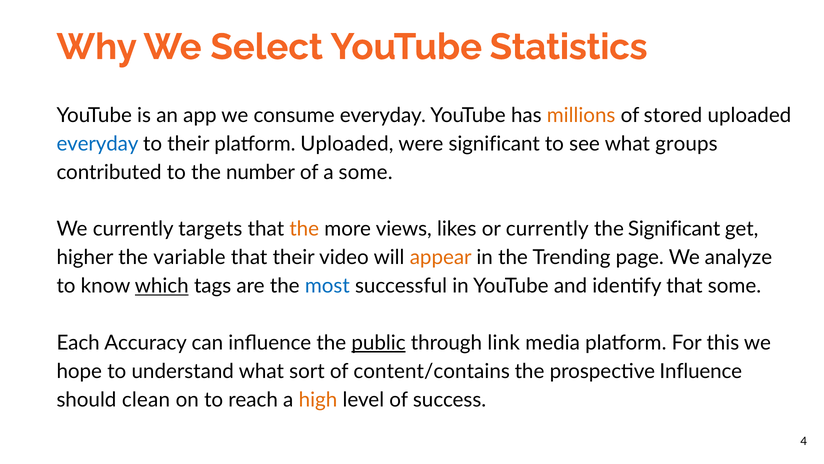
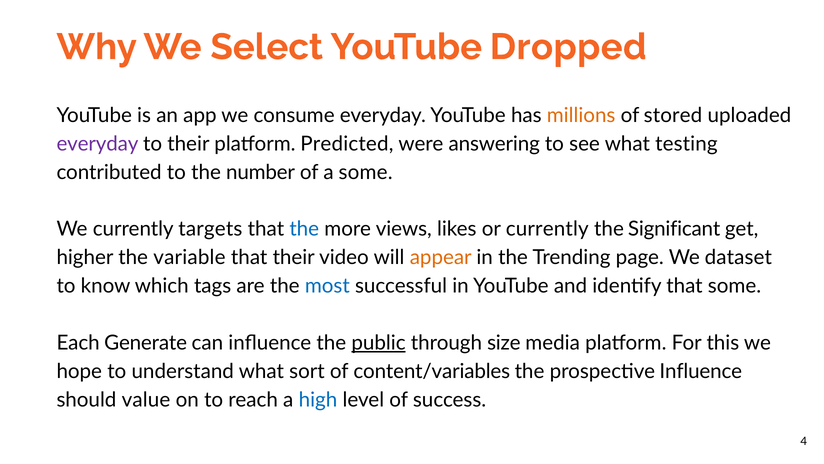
Statistics: Statistics -> Dropped (568, 47)
everyday colour: blue -> purple (97, 144)
platform Uploaded: Uploaded -> Predicted (347, 144)
were significant: significant -> answering (494, 144)
groups: groups -> testing (686, 144)
the colour: orange -> blue (304, 229)
analyze: analyze -> dataset (738, 257)
which underline: present -> none (162, 286)
Accuracy: Accuracy -> Generate (146, 343)
link: link -> size (504, 343)
content/contains: content/contains -> content/variables (432, 371)
clean: clean -> value (146, 399)
high colour: orange -> blue (318, 399)
